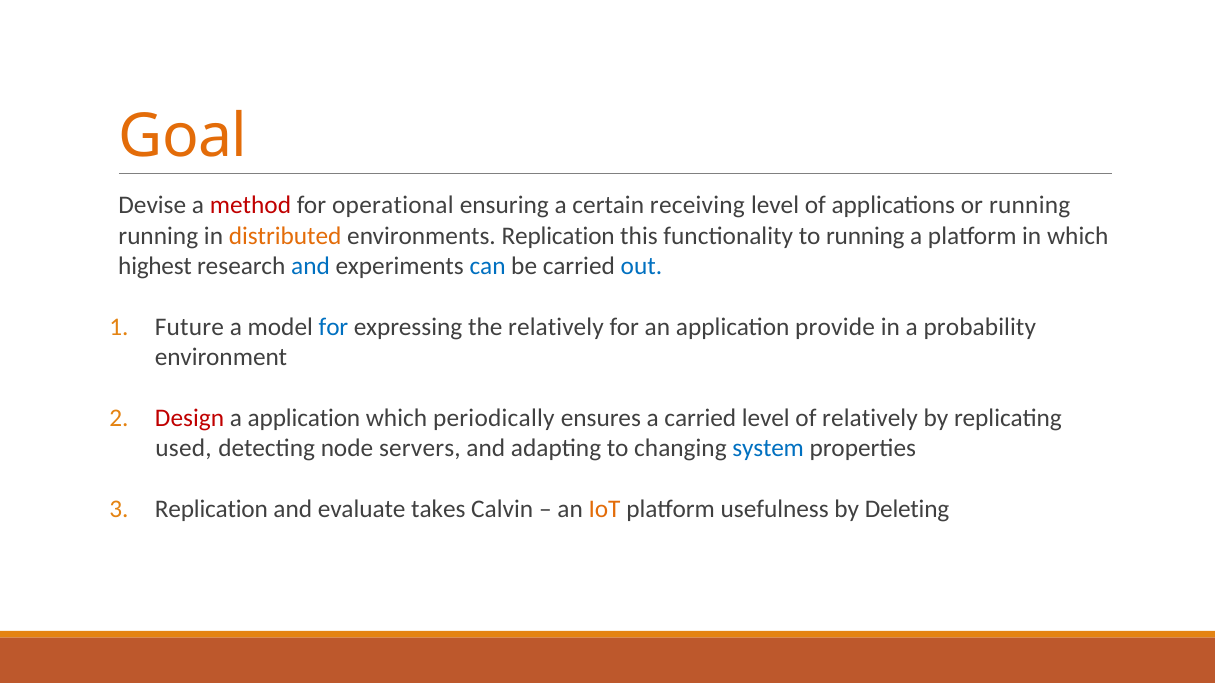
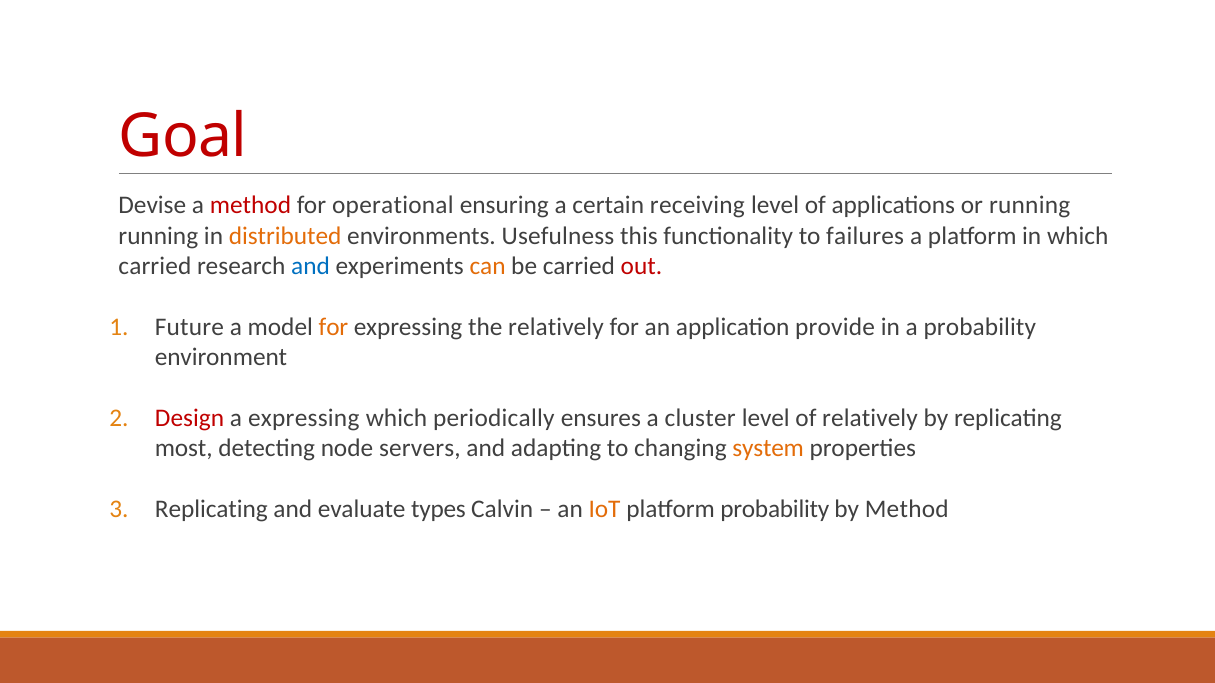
Goal colour: orange -> red (183, 136)
environments Replication: Replication -> Usefulness (558, 236)
to running: running -> failures (865, 236)
highest: highest -> carried (155, 266)
can colour: blue -> orange (488, 266)
out colour: blue -> red (641, 266)
for colour: blue -> orange (333, 327)
a application: application -> expressing (304, 418)
a carried: carried -> cluster (700, 418)
used: used -> most (184, 449)
system colour: blue -> orange (768, 449)
Replication: Replication -> Replicating (211, 509)
takes: takes -> types (438, 509)
platform usefulness: usefulness -> probability (775, 509)
by Deleting: Deleting -> Method (907, 509)
